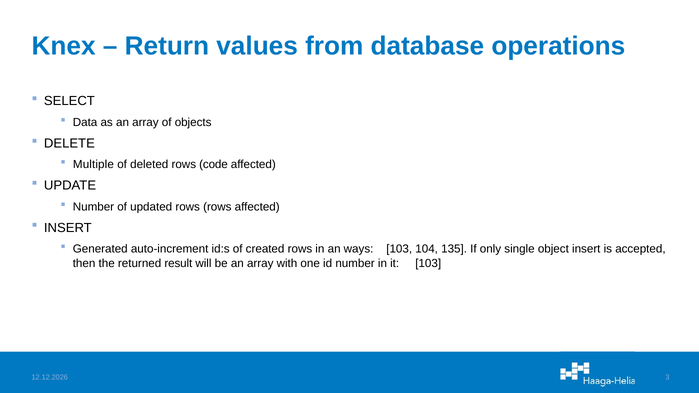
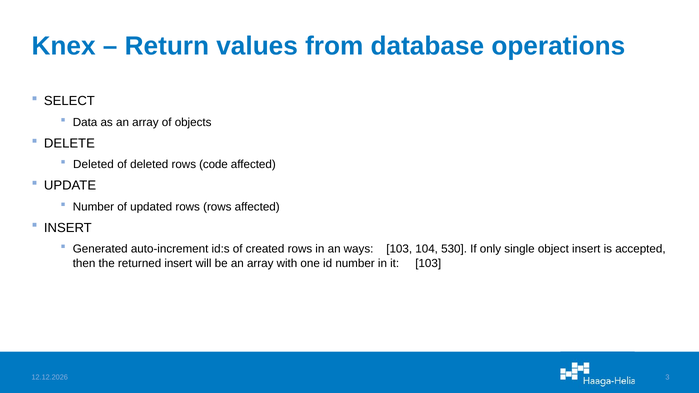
Multiple: Multiple -> Deleted (93, 165)
135: 135 -> 530 (454, 249)
returned result: result -> insert (178, 264)
